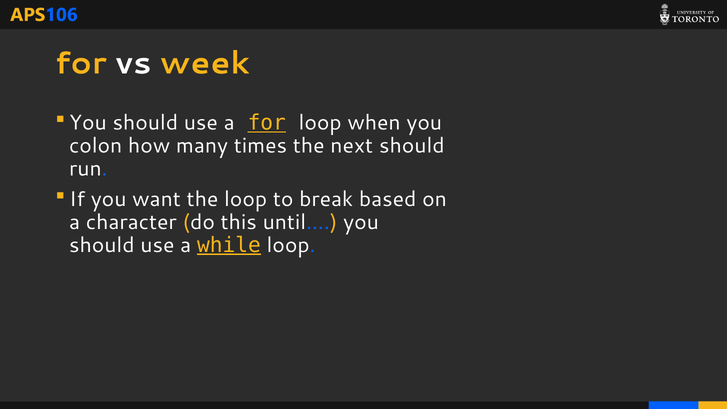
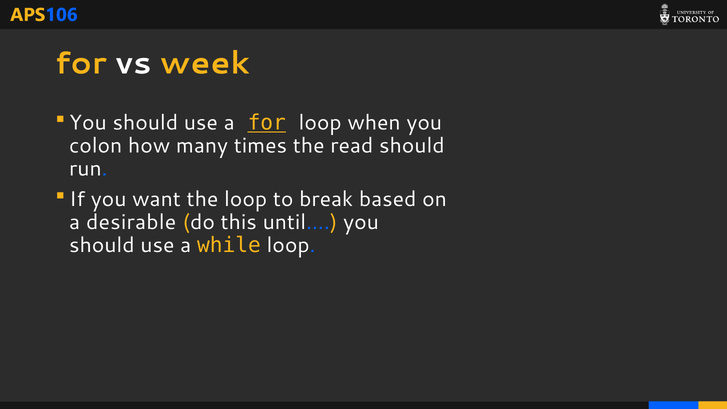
next: next -> read (352, 146)
character: character -> desirable (131, 222)
while underline: present -> none (229, 245)
